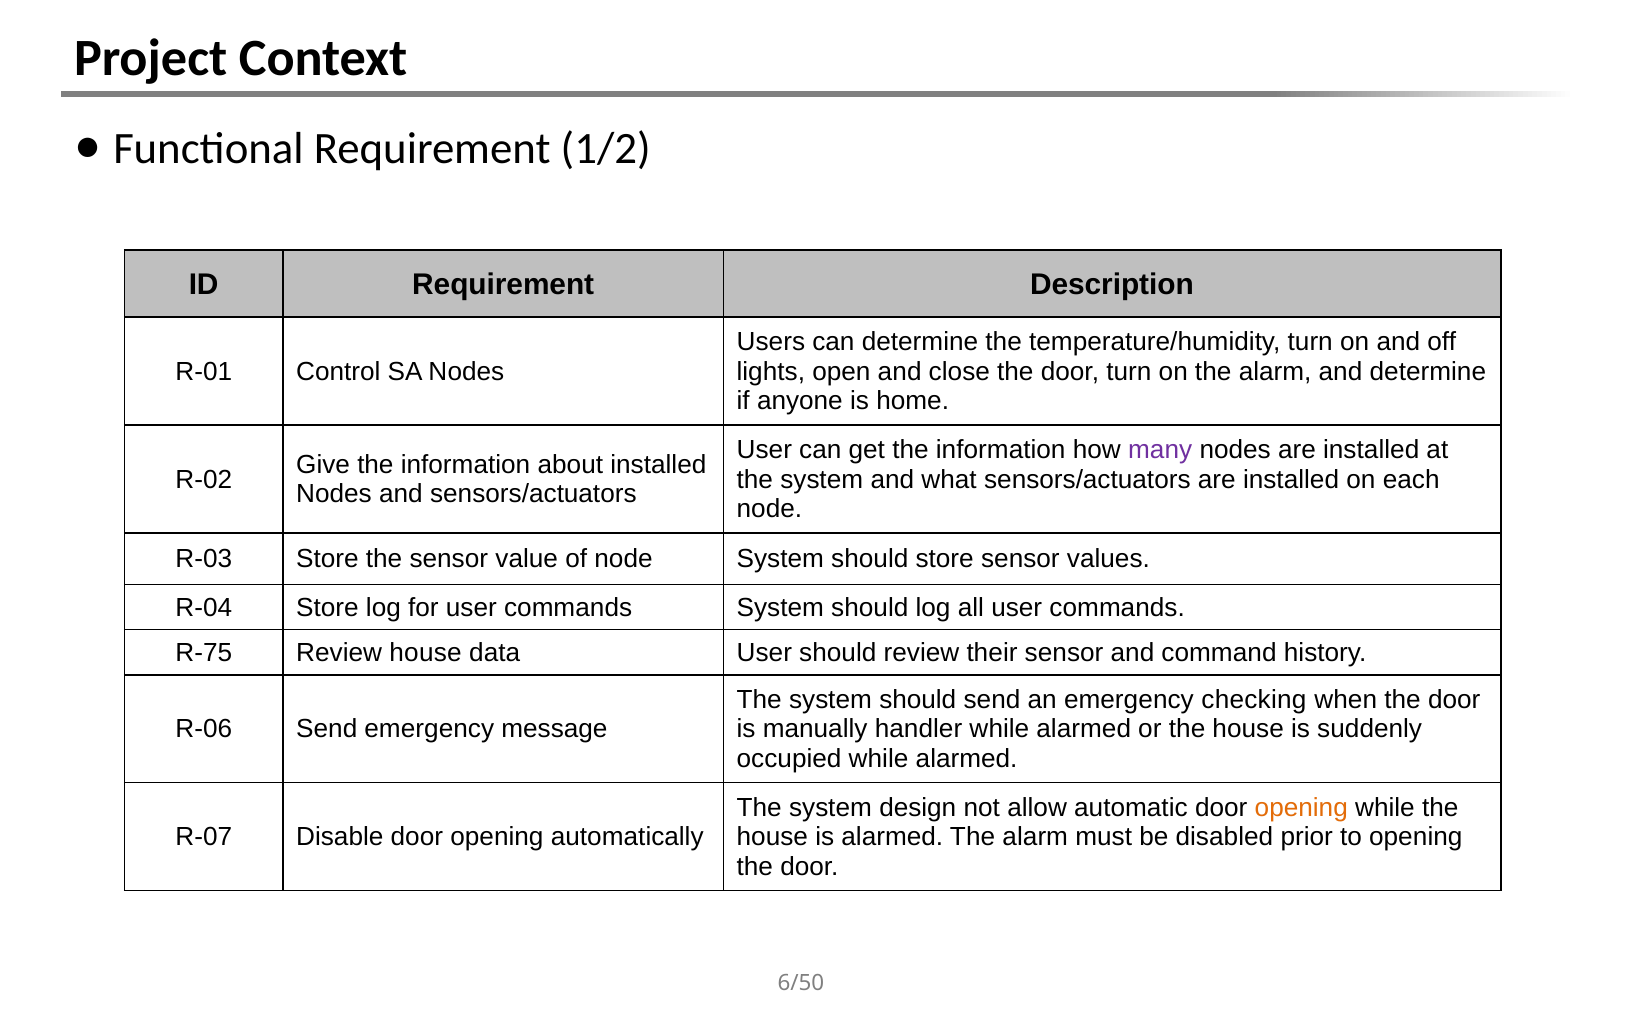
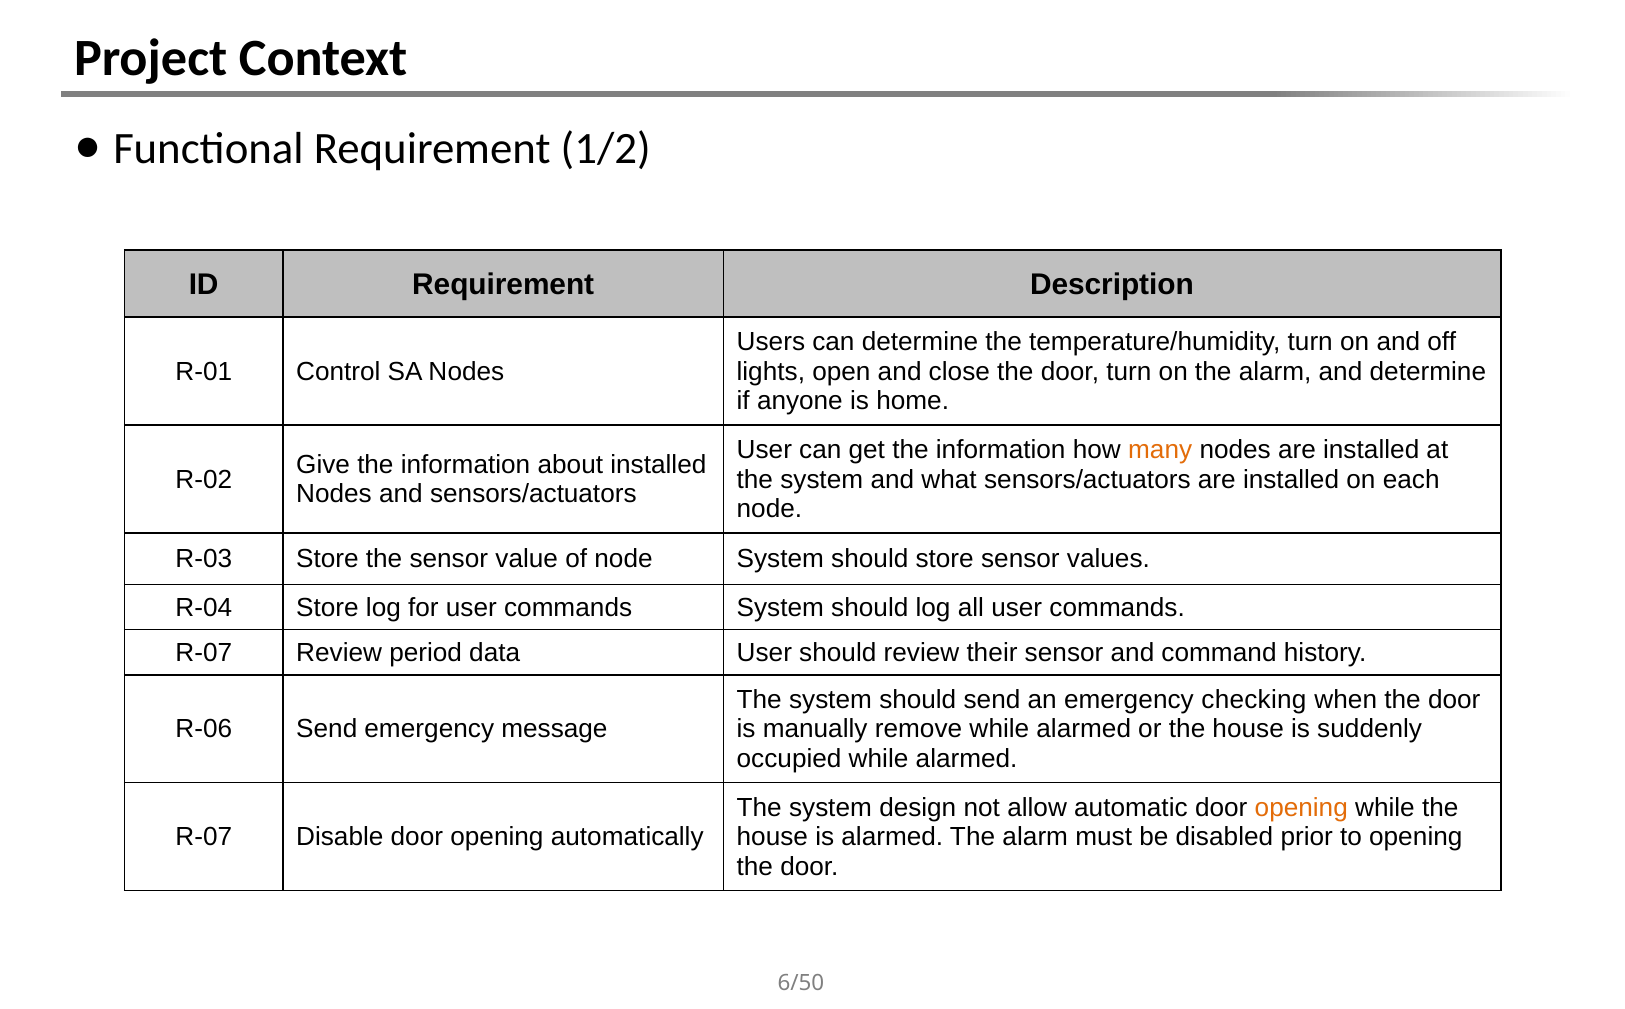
many colour: purple -> orange (1160, 450)
R-75: R-75 -> R-07 (204, 652)
Review house: house -> period (426, 652)
handler: handler -> remove (919, 729)
